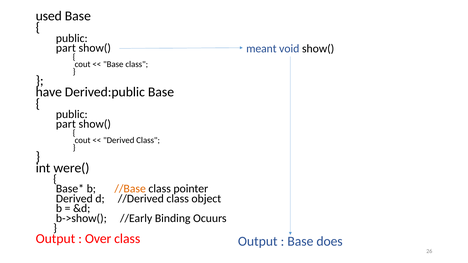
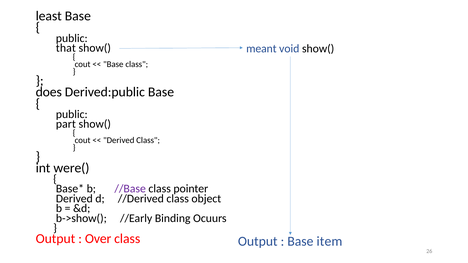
used: used -> least (49, 16)
part: part -> that (66, 48)
have: have -> does (49, 92)
//Base colour: orange -> purple (130, 189)
does: does -> item (329, 242)
